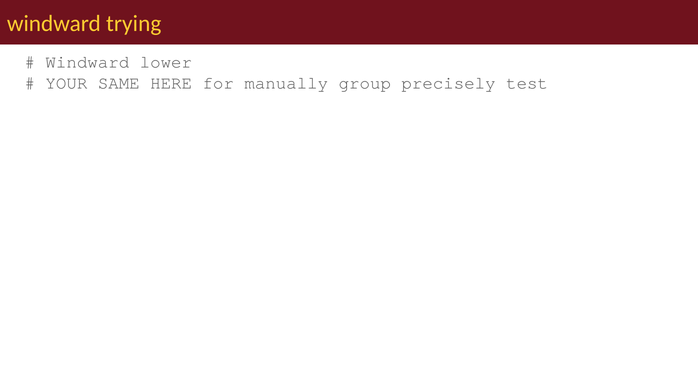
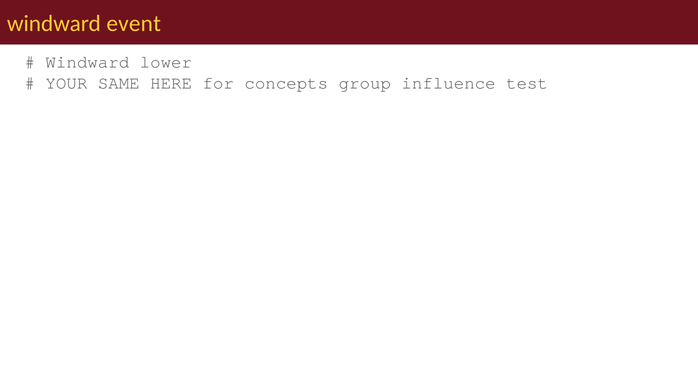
trying: trying -> event (134, 24)
manually: manually -> concepts (286, 83)
precisely: precisely -> influence (449, 83)
